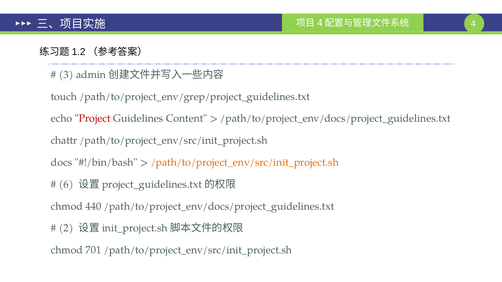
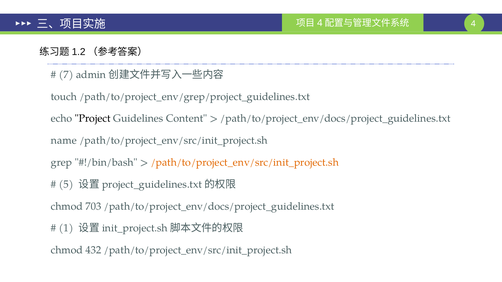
3: 3 -> 7 (66, 75)
Project colour: red -> black (93, 119)
chattr: chattr -> name (64, 141)
docs: docs -> grep (62, 163)
6: 6 -> 5 (66, 184)
440: 440 -> 703 (93, 206)
2: 2 -> 1 (66, 228)
701: 701 -> 432 (93, 250)
